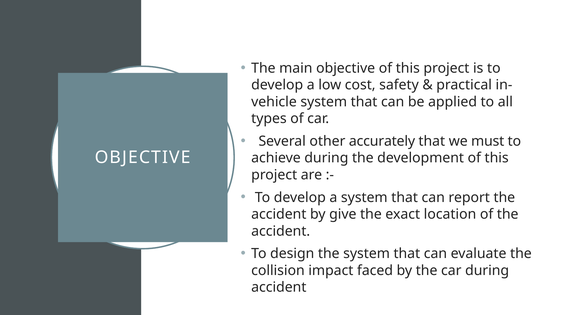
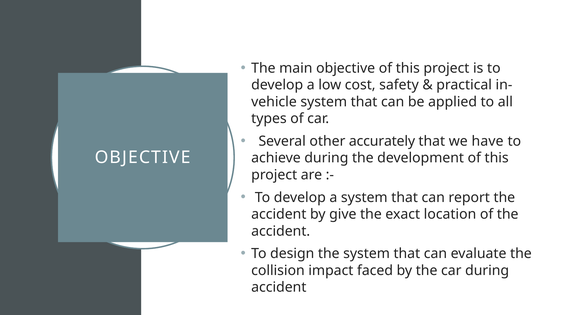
must: must -> have (488, 141)
